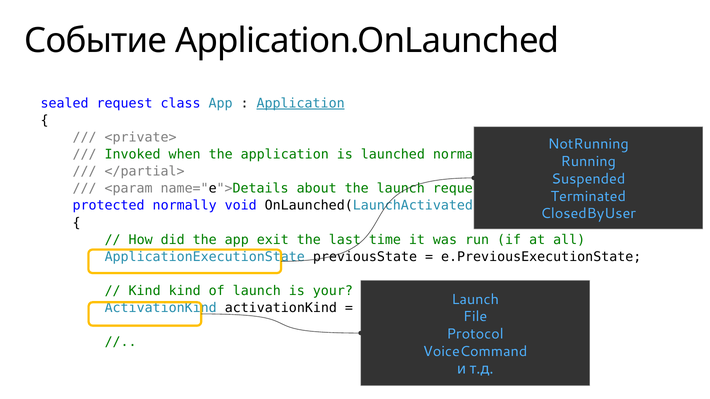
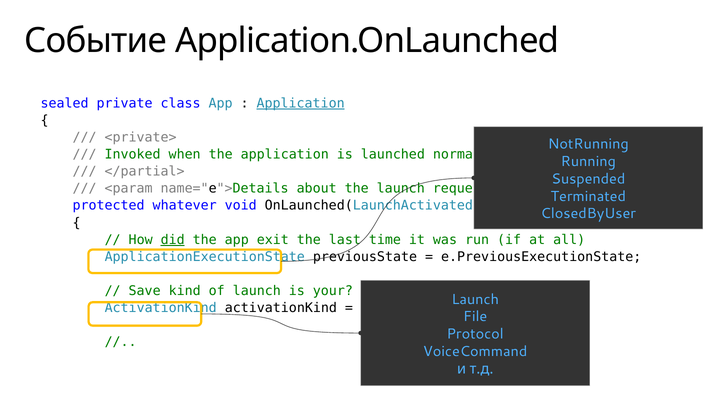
sealed request: request -> private (125, 104)
protected normally: normally -> whatever (185, 206)
did underline: none -> present (173, 240)
Kind: Kind -> Save (145, 291)
